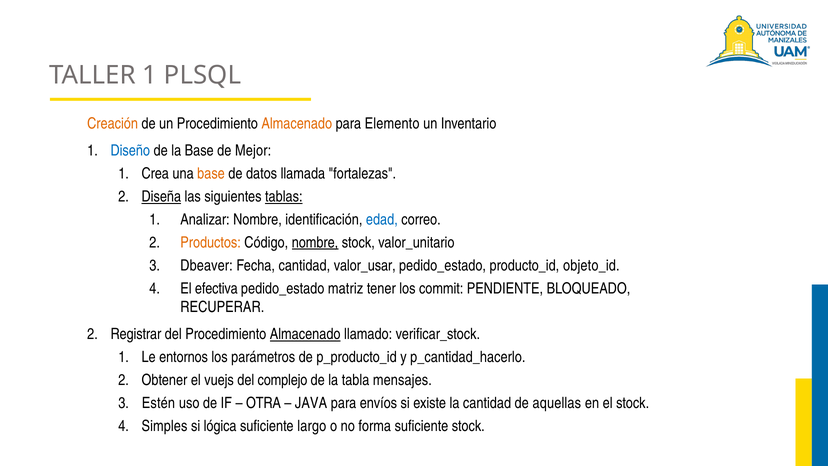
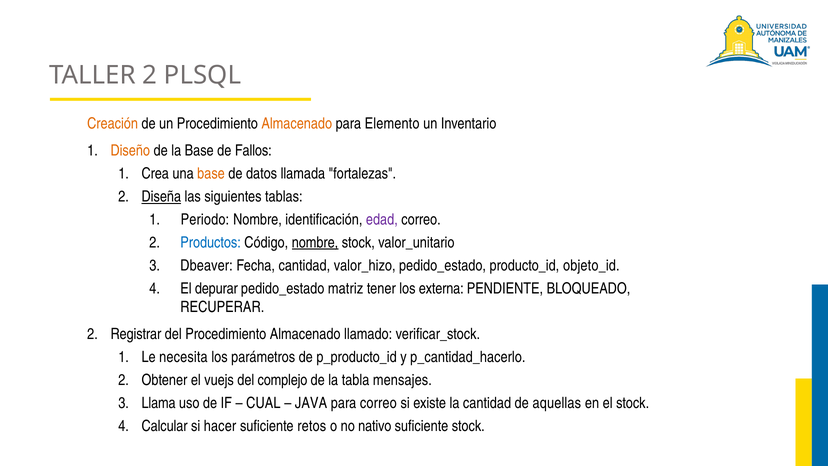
TALLER 1: 1 -> 2 (150, 75)
Diseño colour: blue -> orange (130, 151)
Mejor: Mejor -> Fallos (253, 151)
tablas underline: present -> none (284, 197)
Analizar: Analizar -> Periodo (205, 219)
edad colour: blue -> purple (382, 219)
Productos colour: orange -> blue (211, 242)
valor_usar: valor_usar -> valor_hizo (365, 265)
efectiva: efectiva -> depurar (216, 288)
commit: commit -> externa (441, 288)
Almacenado underline: present -> none (305, 334)
entornos: entornos -> necesita (183, 357)
Estén: Estén -> Llama (159, 403)
OTRA: OTRA -> CUAL (263, 403)
para envíos: envíos -> correo (378, 403)
Simples: Simples -> Calcular (165, 426)
lógica: lógica -> hacer (220, 426)
largo: largo -> retos (312, 426)
forma: forma -> nativo (375, 426)
